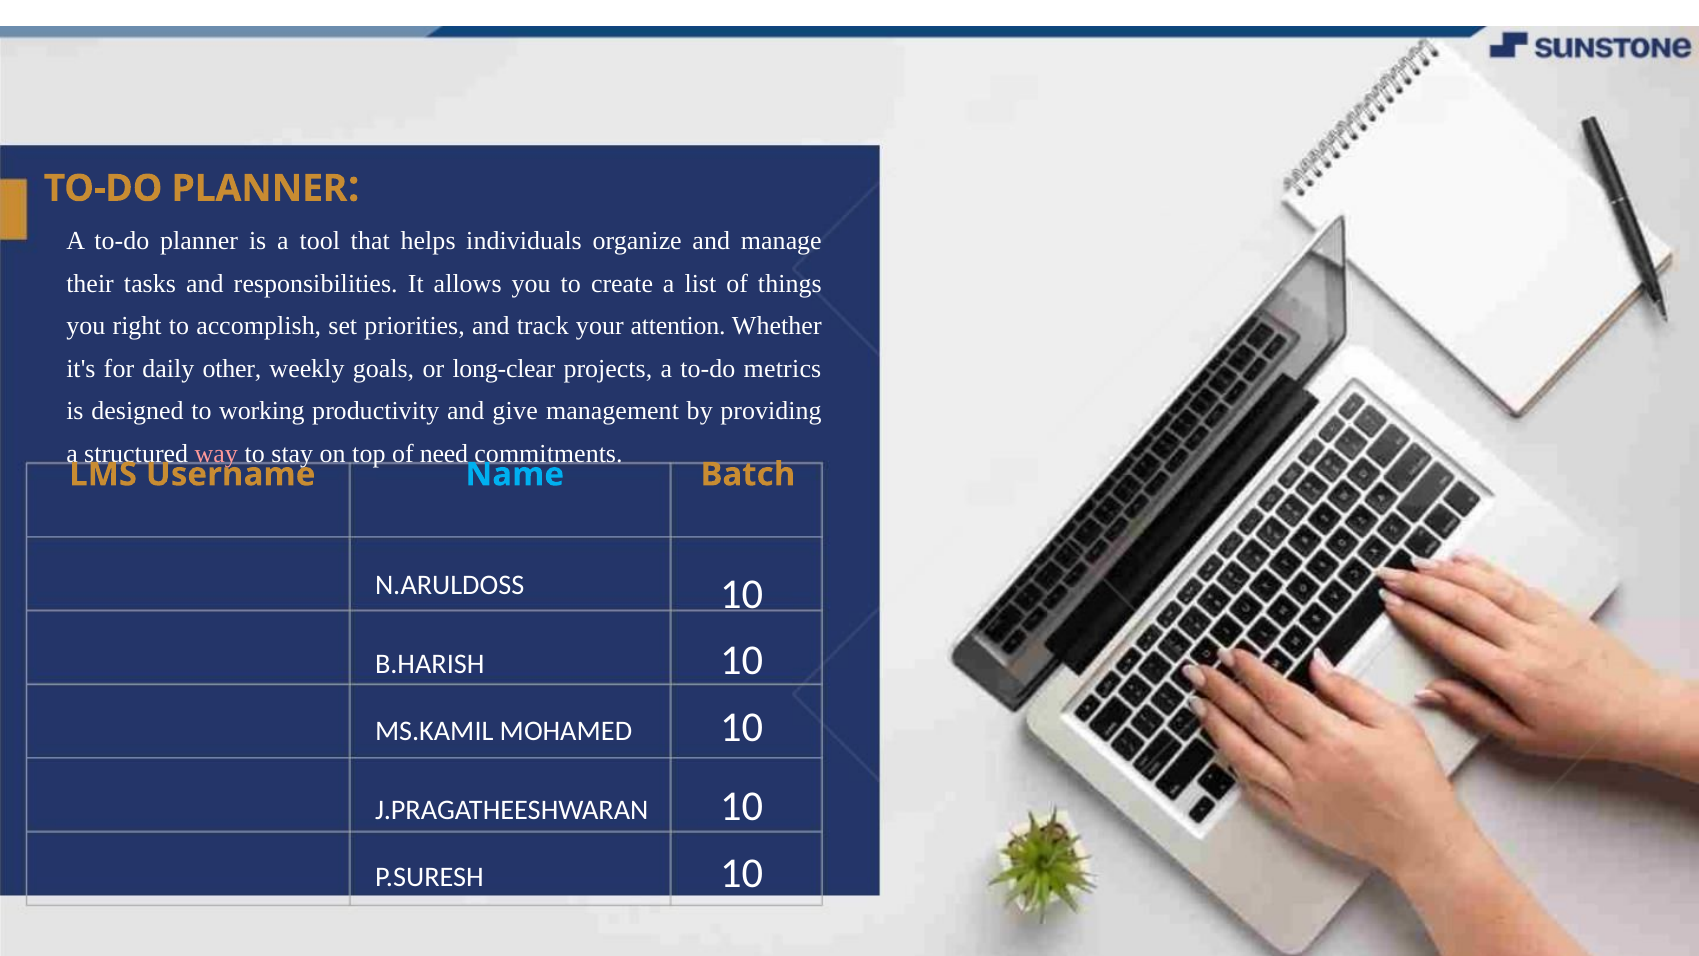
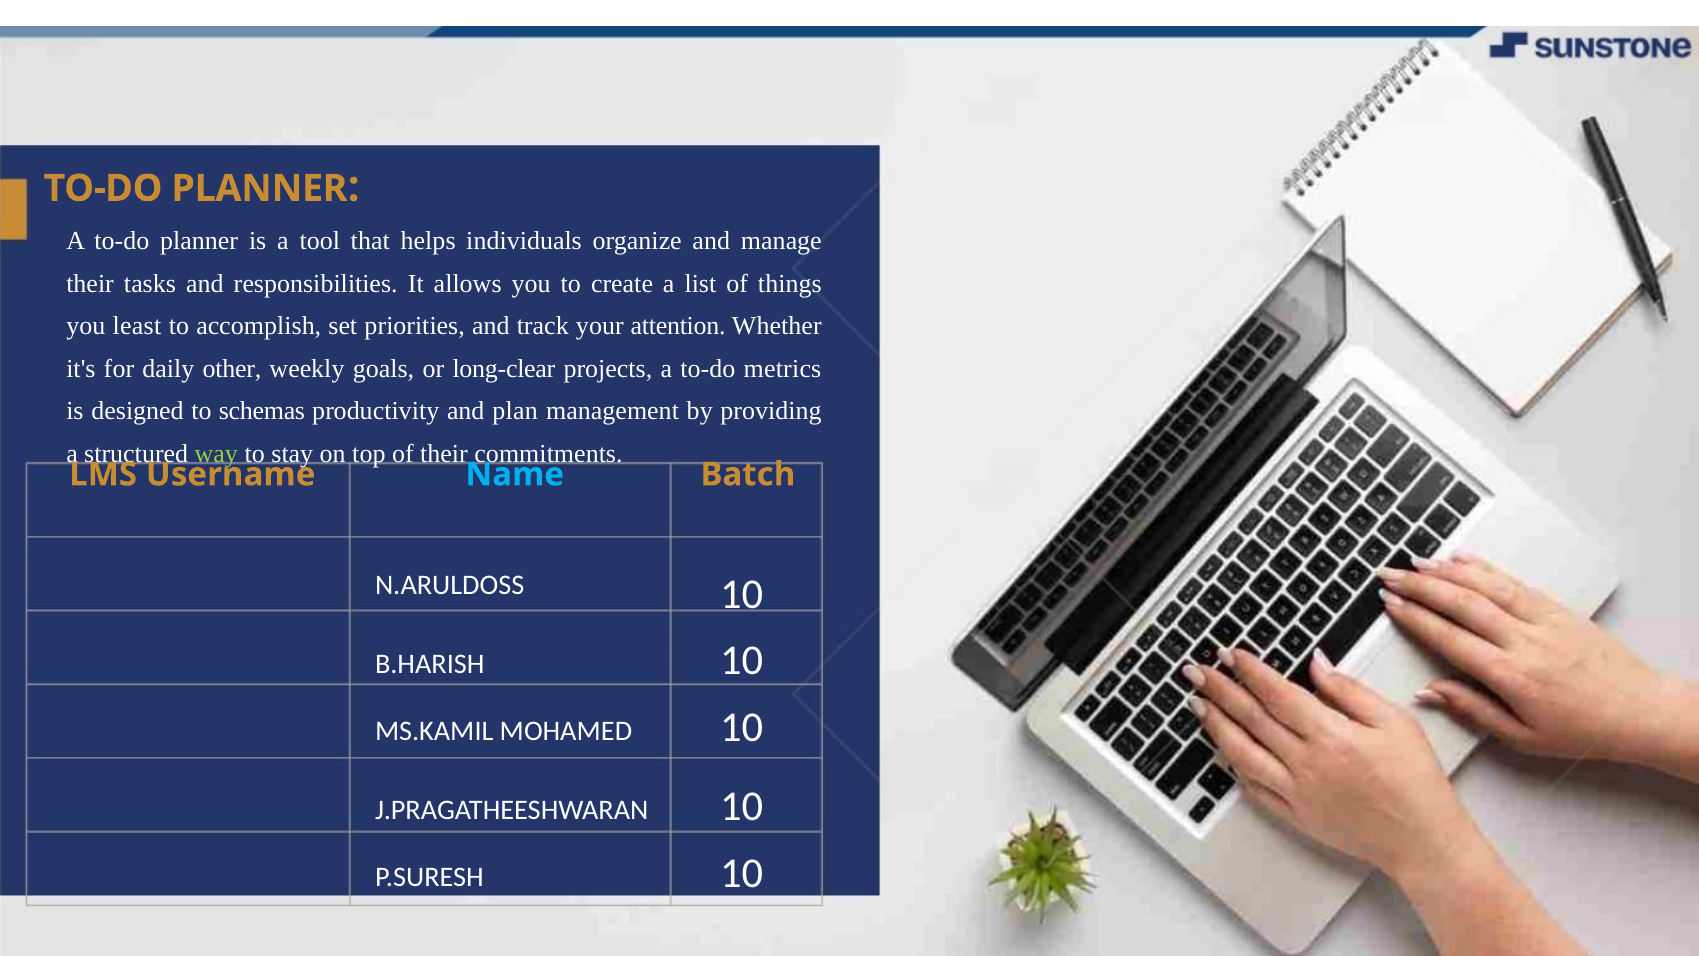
right: right -> least (137, 326)
working: working -> schemas (262, 411)
give: give -> plan (515, 411)
way colour: pink -> light green (216, 453)
of need: need -> their (444, 453)
